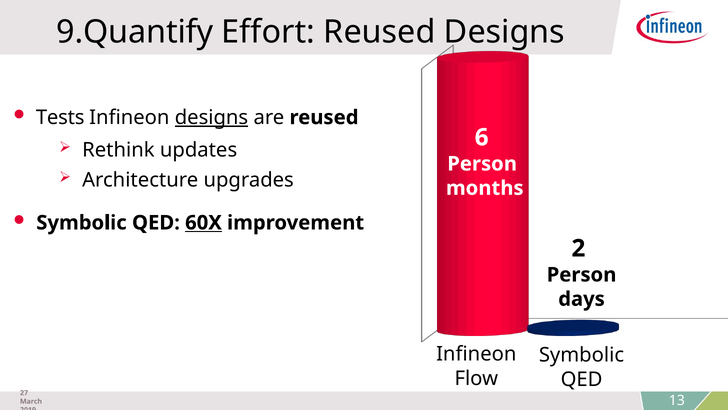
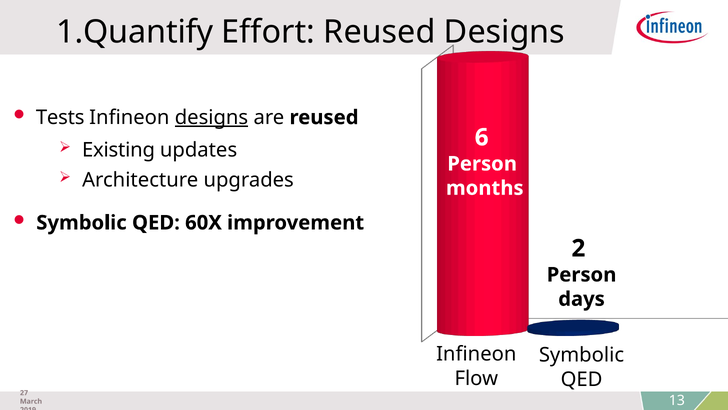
9.Quantify: 9.Quantify -> 1.Quantify (135, 32)
Rethink: Rethink -> Existing (118, 150)
60X underline: present -> none (203, 223)
